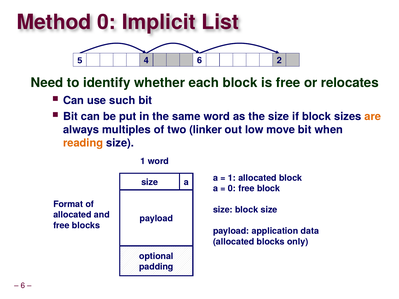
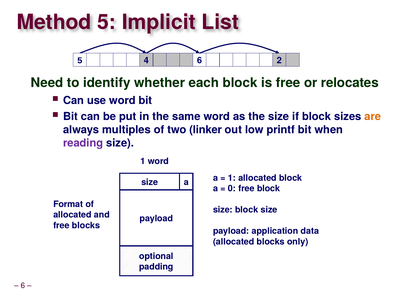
Method 0: 0 -> 5 (107, 22)
use such: such -> word (122, 100)
move: move -> printf (281, 130)
reading colour: orange -> purple (83, 143)
